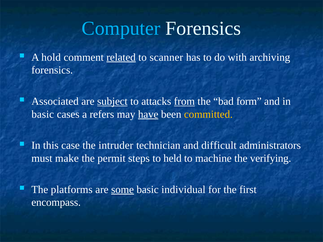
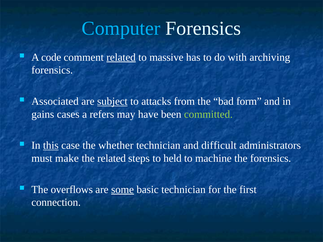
hold: hold -> code (51, 57)
scanner: scanner -> massive (166, 57)
from underline: present -> none (184, 101)
basic: basic -> gains (43, 114)
have underline: present -> none (148, 114)
committed colour: yellow -> light green (208, 114)
this underline: none -> present (51, 146)
intruder: intruder -> whether (116, 146)
the permit: permit -> related (112, 158)
the verifying: verifying -> forensics (271, 158)
platforms: platforms -> overflows (72, 190)
basic individual: individual -> technician (183, 190)
encompass: encompass -> connection (56, 203)
